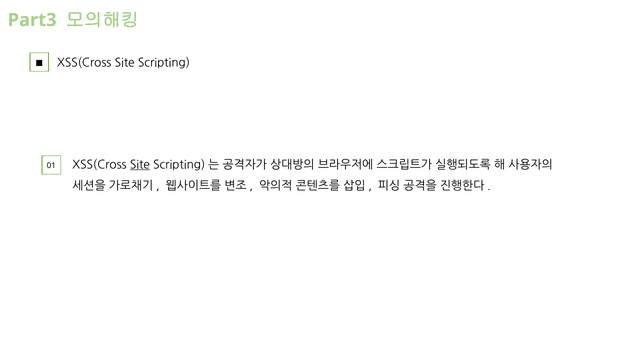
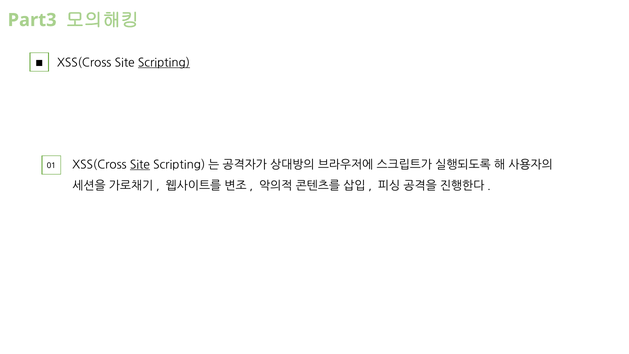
Scripting underline: none -> present (164, 63)
